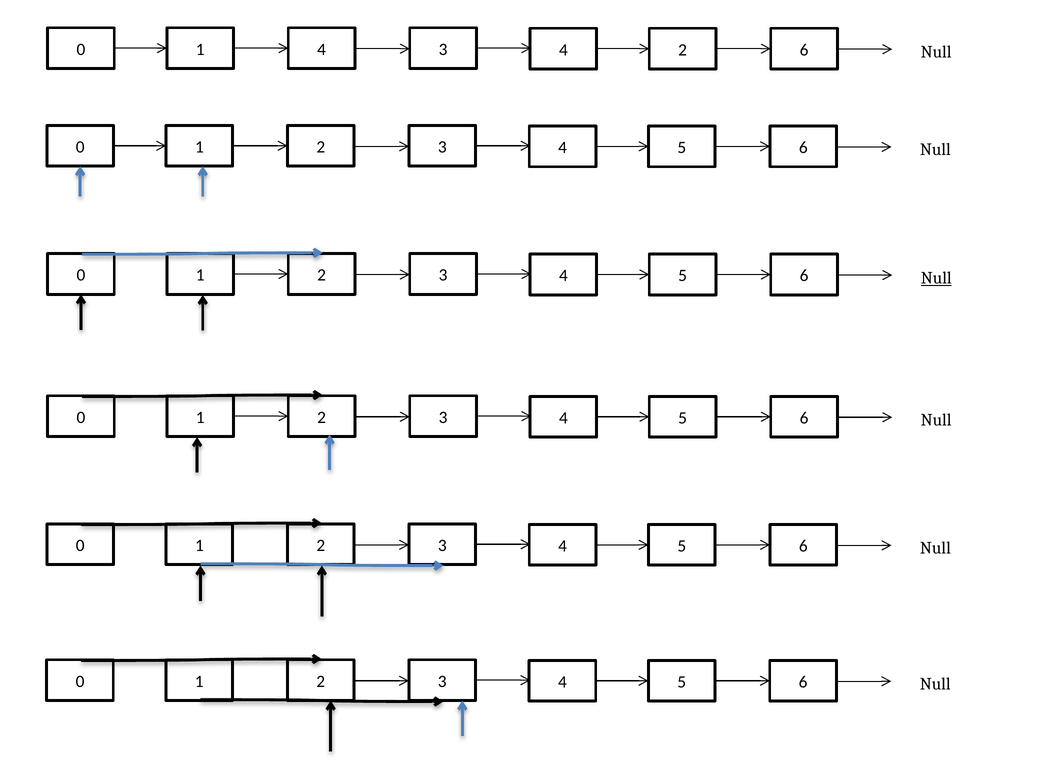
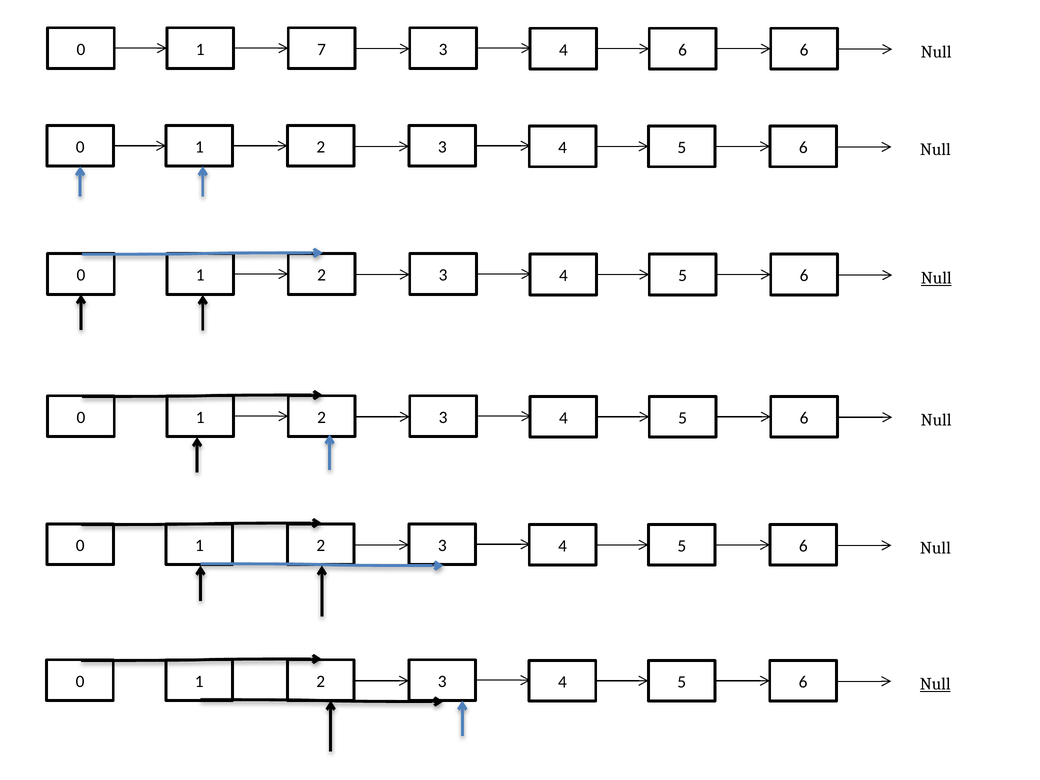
0 4: 4 -> 7 (322, 49)
3 2: 2 -> 6 (683, 50)
Null underline: none -> present (935, 684)
